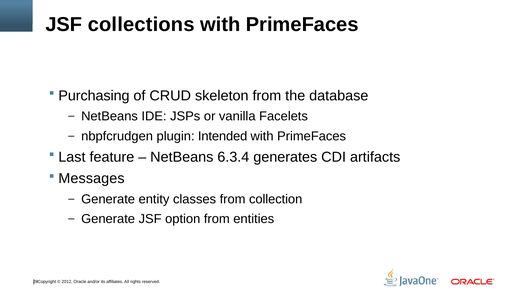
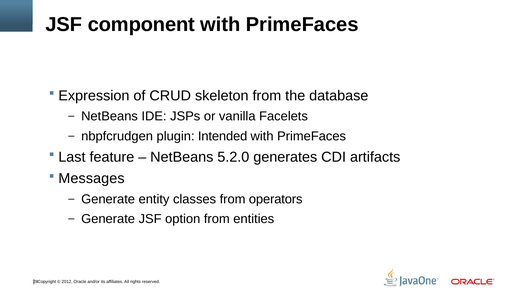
collections: collections -> component (141, 25)
Purchasing: Purchasing -> Expression (94, 96)
6.3.4: 6.3.4 -> 5.2.0 (233, 157)
collection: collection -> operators (276, 199)
